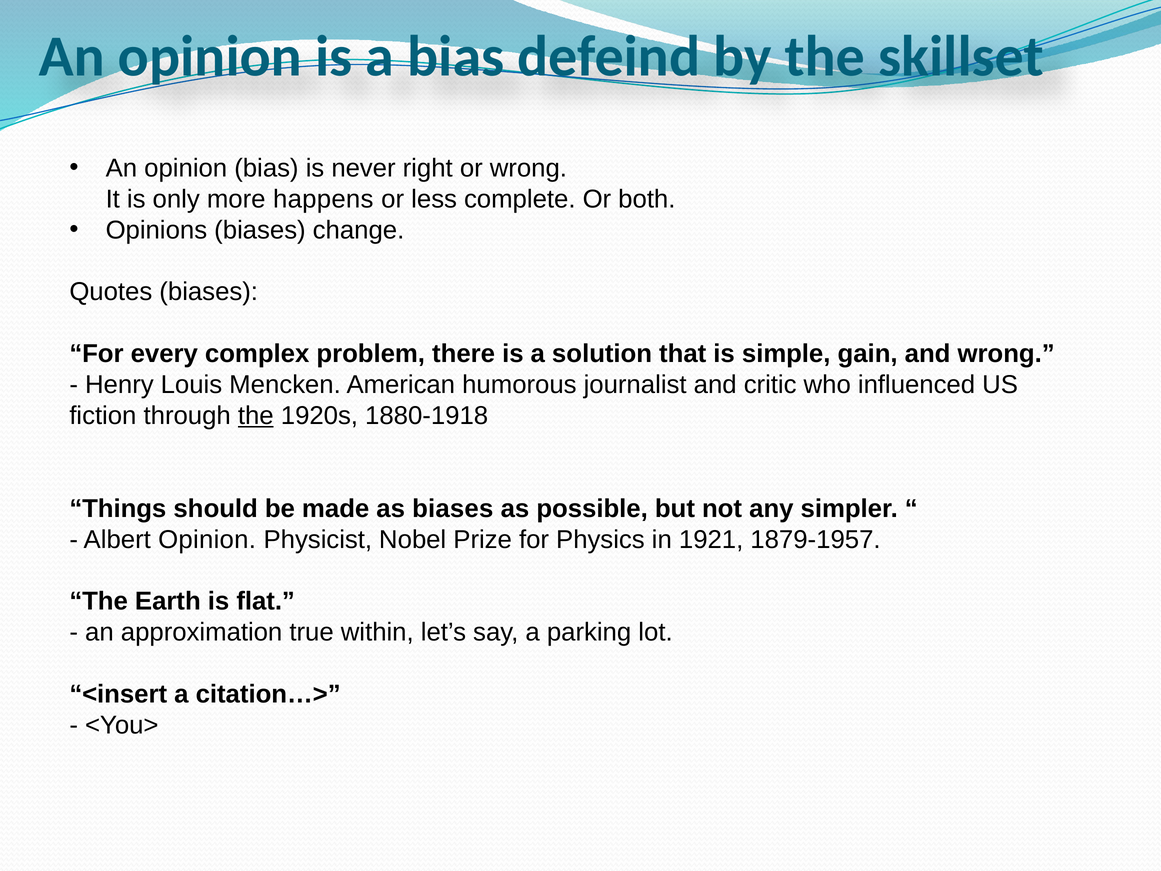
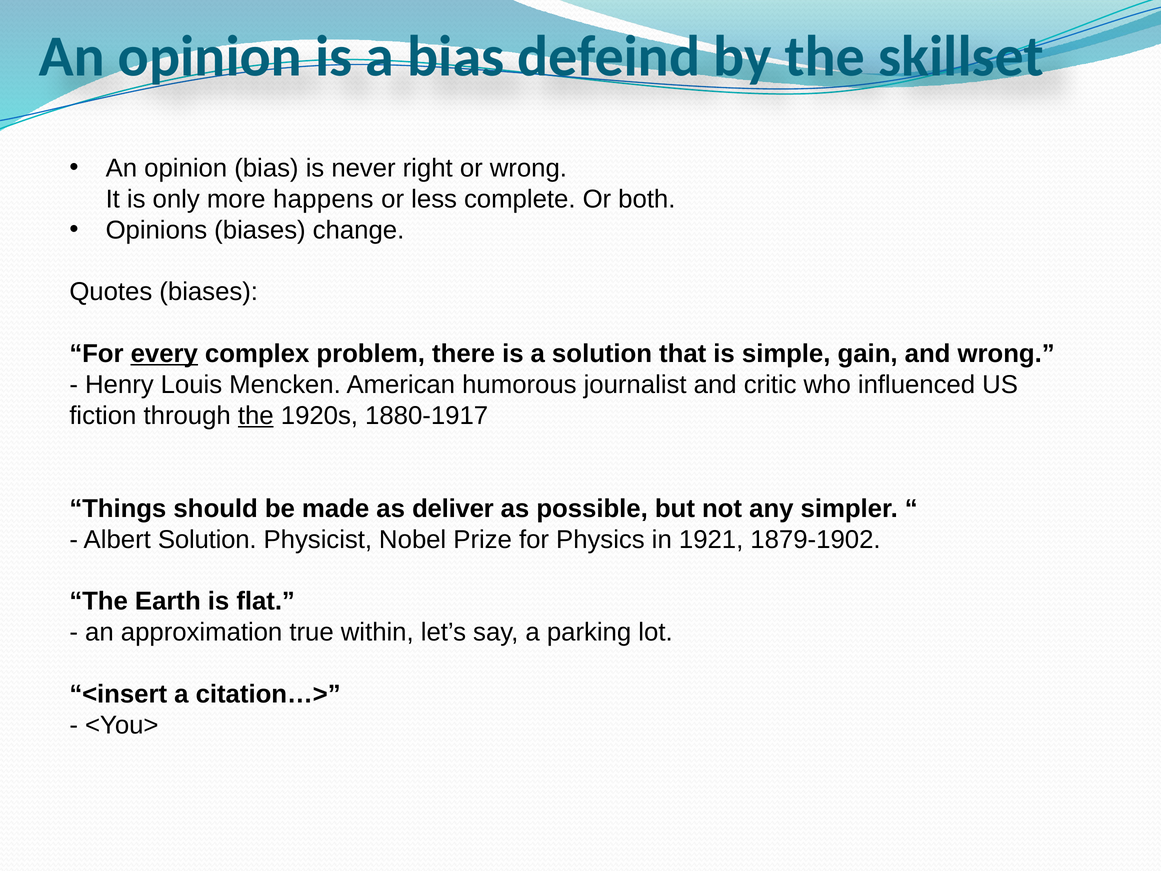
every underline: none -> present (164, 354)
1880-1918: 1880-1918 -> 1880-1917 (427, 416)
as biases: biases -> deliver (453, 508)
Albert Opinion: Opinion -> Solution (207, 539)
1879-1957: 1879-1957 -> 1879-1902 (815, 539)
